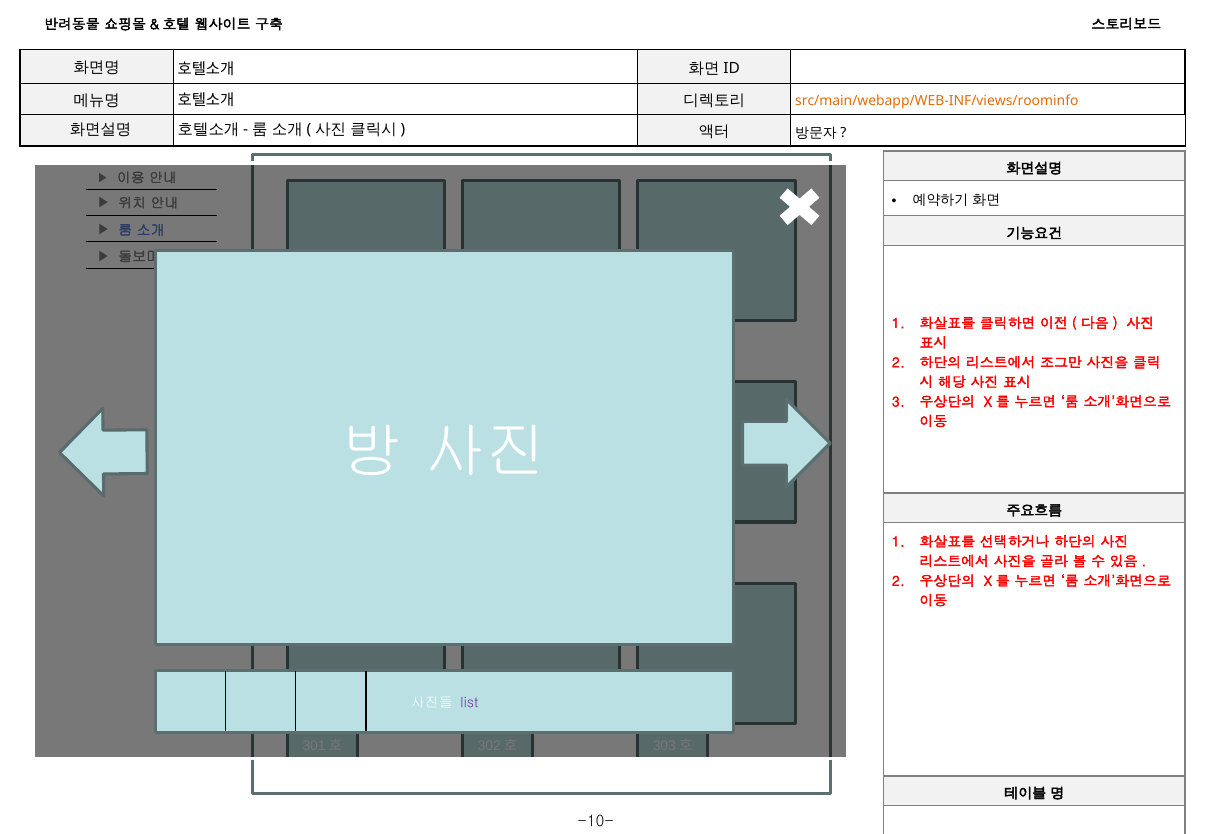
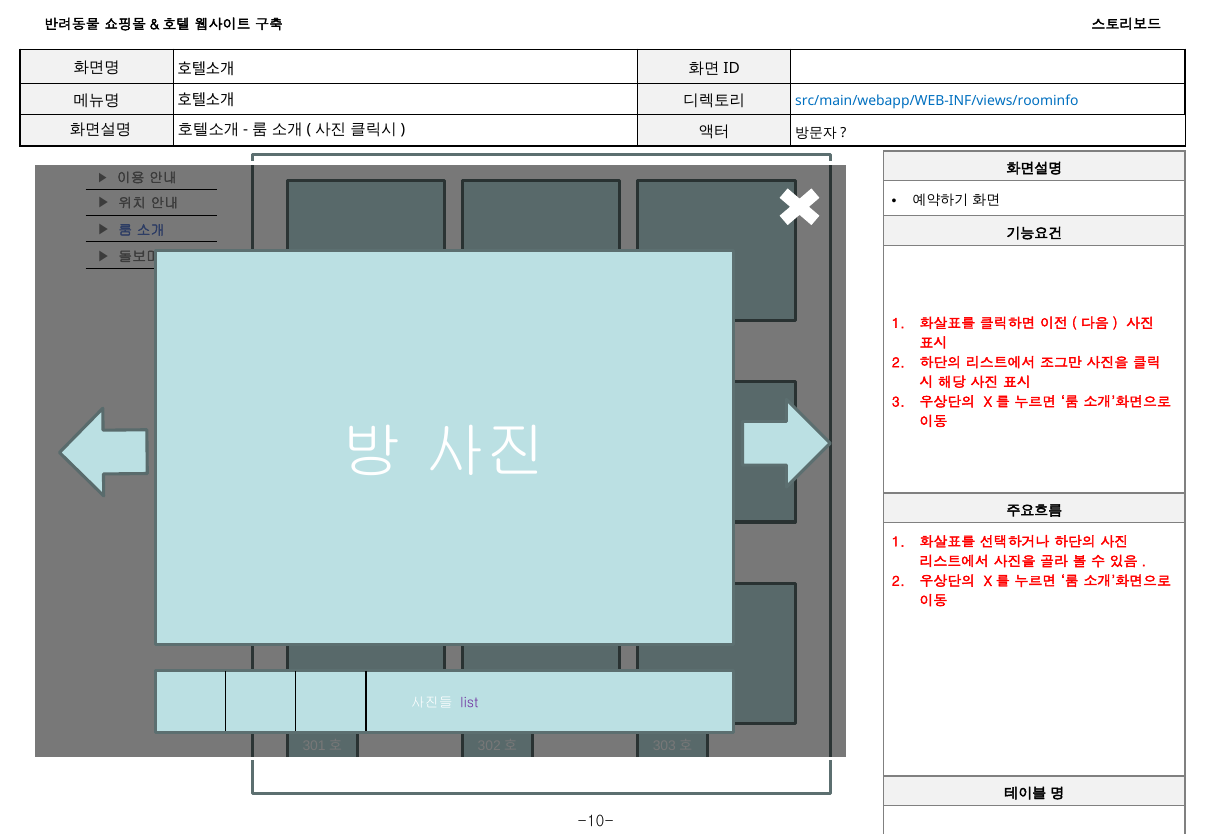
src/main/webapp/WEB-INF/views/roominfo colour: orange -> blue (937, 101)
